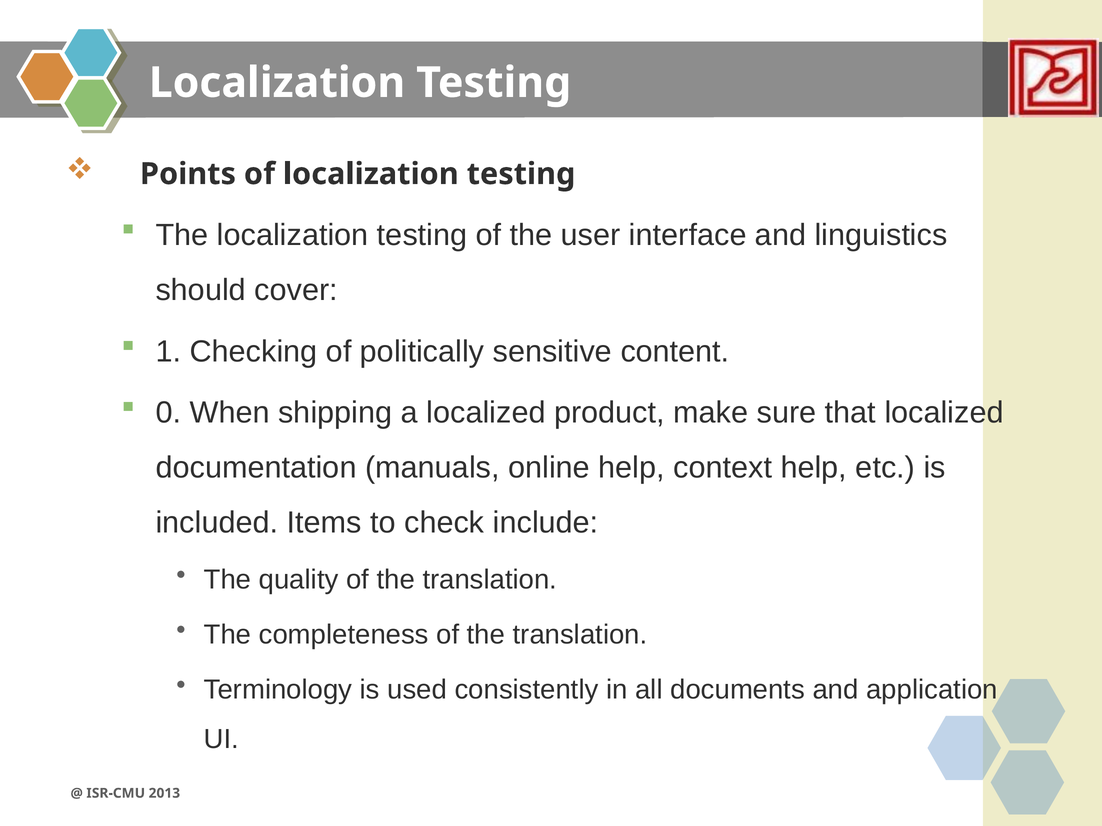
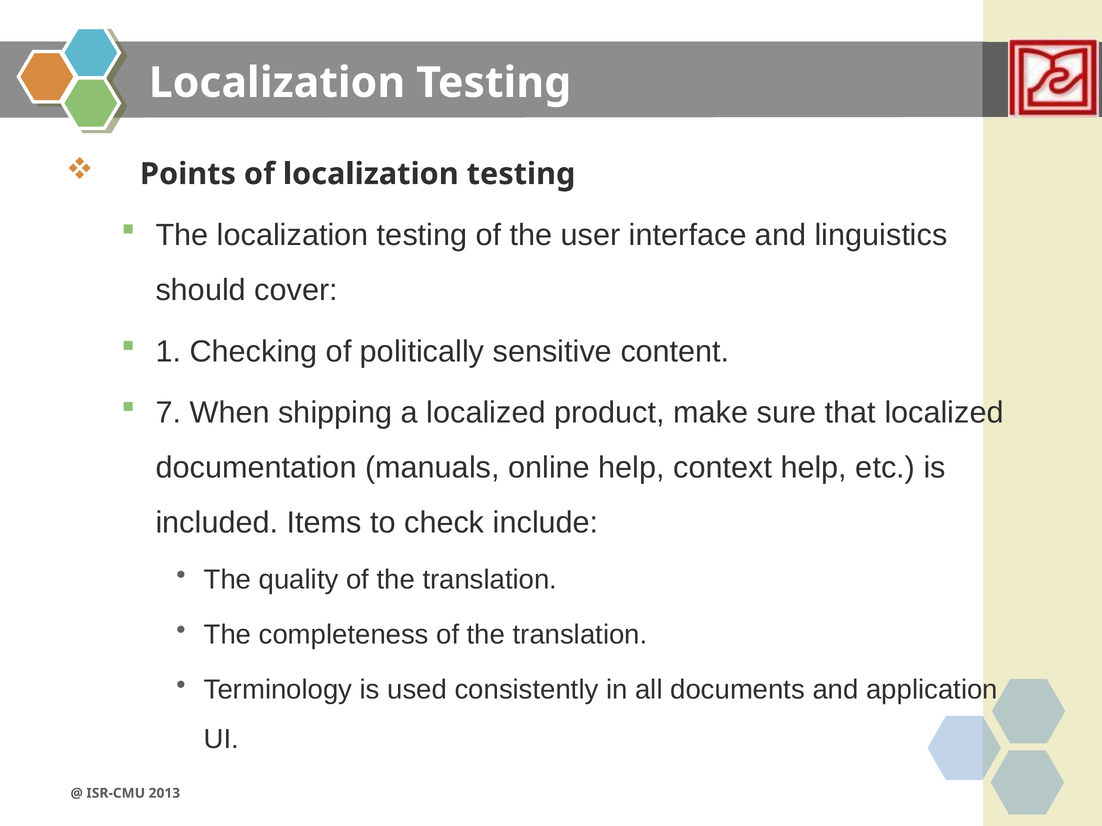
0: 0 -> 7 (168, 413)
